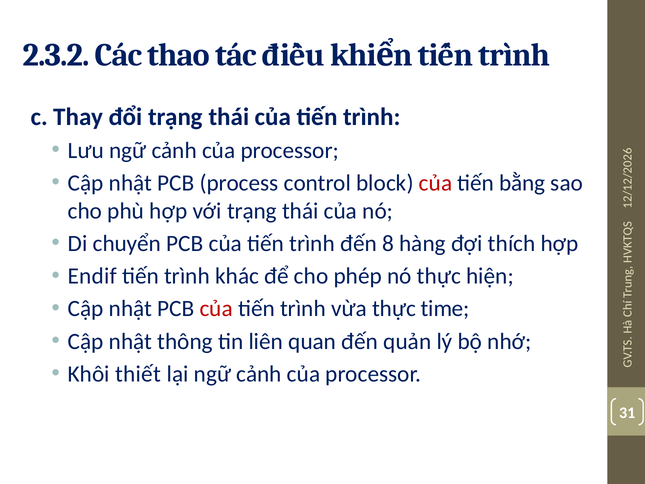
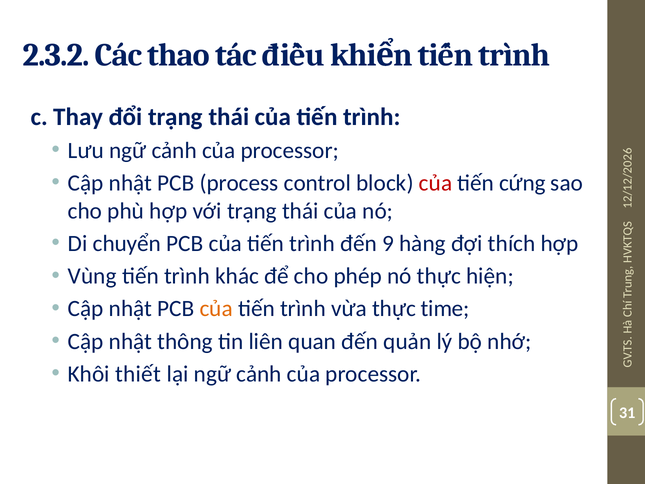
bằng: bằng -> cứng (522, 183)
8: 8 -> 9 (388, 243)
Endif: Endif -> Vùng (92, 276)
của colour: red -> orange (216, 309)
